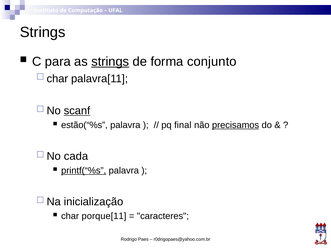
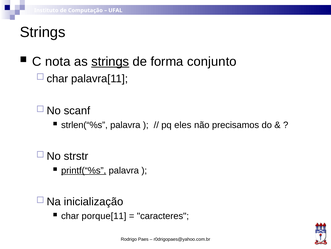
para: para -> nota (58, 61)
scanf underline: present -> none (77, 110)
estão(“%s: estão(“%s -> strlen(“%s (84, 125)
final: final -> eles (183, 125)
precisamos underline: present -> none (236, 125)
cada: cada -> strstr (76, 156)
